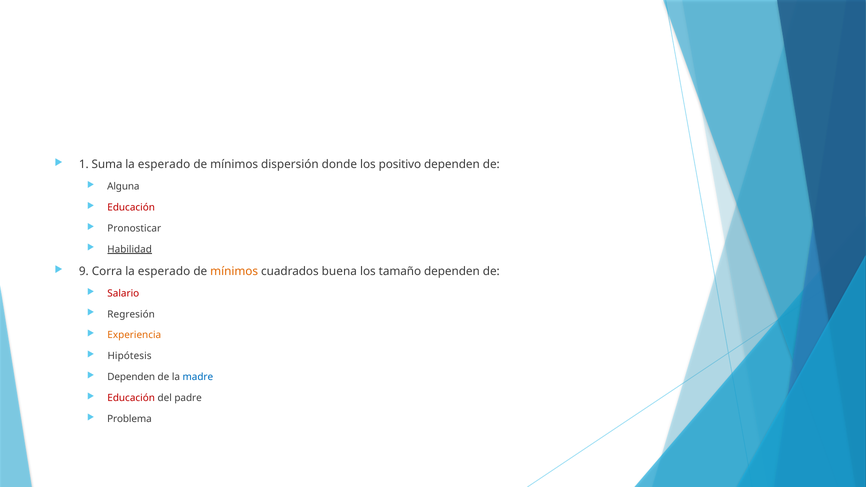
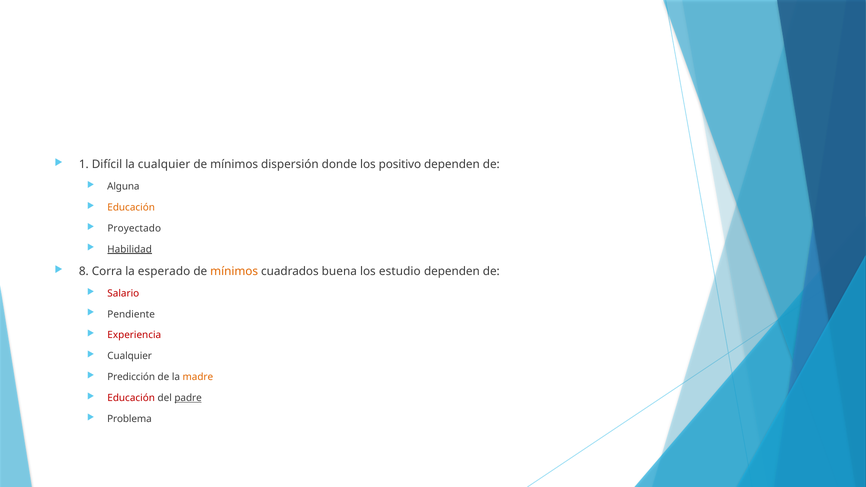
Suma: Suma -> Difícil (107, 165)
esperado: esperado -> cualquier (164, 165)
Educación colour: red -> orange (131, 207)
Pronosticar: Pronosticar -> Proyectado (134, 228)
9: 9 -> 8 (84, 271)
tamaño: tamaño -> estudio (400, 271)
Regresión: Regresión -> Pendiente (131, 314)
Experiencia colour: orange -> red (134, 335)
Hipótesis: Hipótesis -> Cualquier (130, 356)
Dependen: Dependen -> Predicción (131, 377)
madre colour: blue -> orange (198, 377)
padre underline: none -> present (188, 398)
